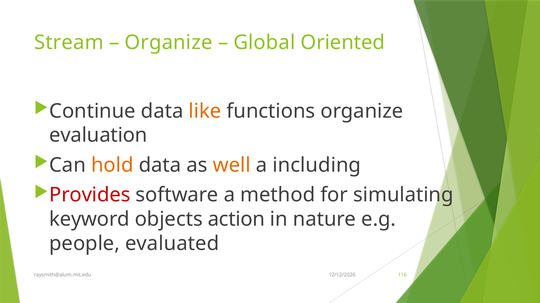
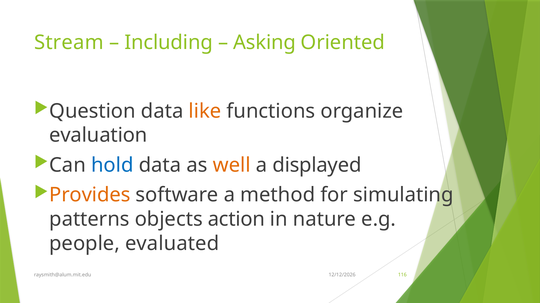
Organize: Organize -> Including (169, 43)
Global: Global -> Asking (264, 43)
Continue: Continue -> Question (92, 111)
hold colour: orange -> blue (112, 166)
including: including -> displayed (317, 166)
Provides colour: red -> orange (90, 195)
keyword: keyword -> patterns (89, 220)
